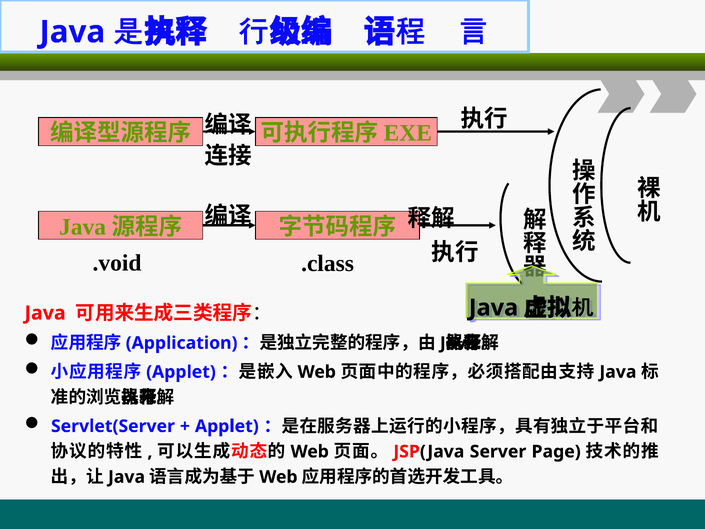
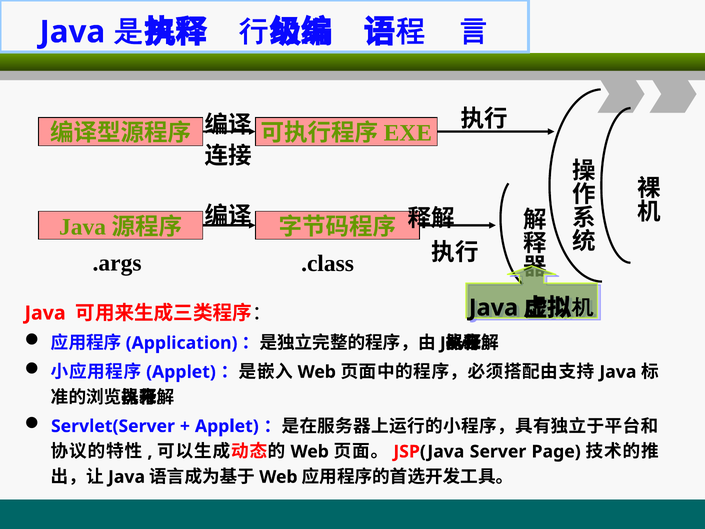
.void: .void -> .args (117, 263)
